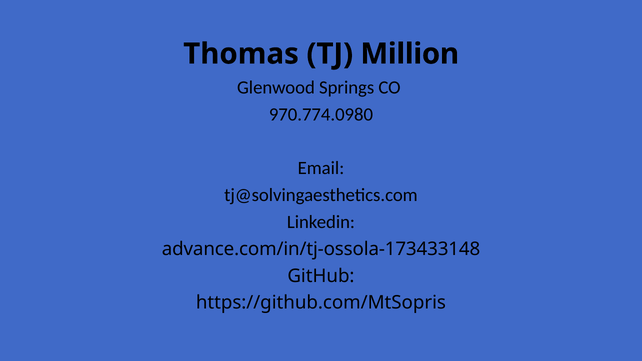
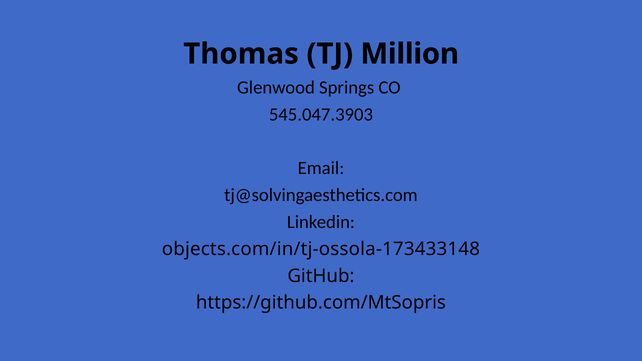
970.774.0980: 970.774.0980 -> 545.047.3903 (321, 114)
advance.com/in/tj-ossola-173433148: advance.com/in/tj-ossola-173433148 -> objects.com/in/tj-ossola-173433148 (321, 249)
